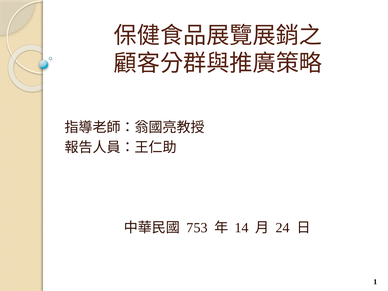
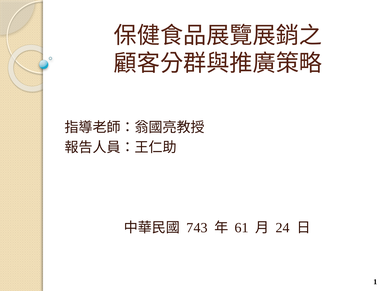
753: 753 -> 743 (197, 228)
14: 14 -> 61 (242, 228)
